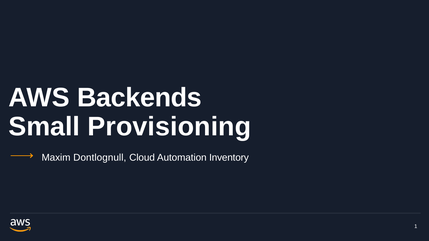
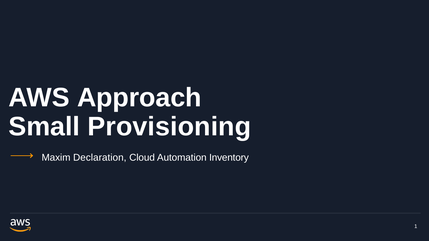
Backends: Backends -> Approach (139, 98)
Dontlognull: Dontlognull -> Declaration (100, 158)
